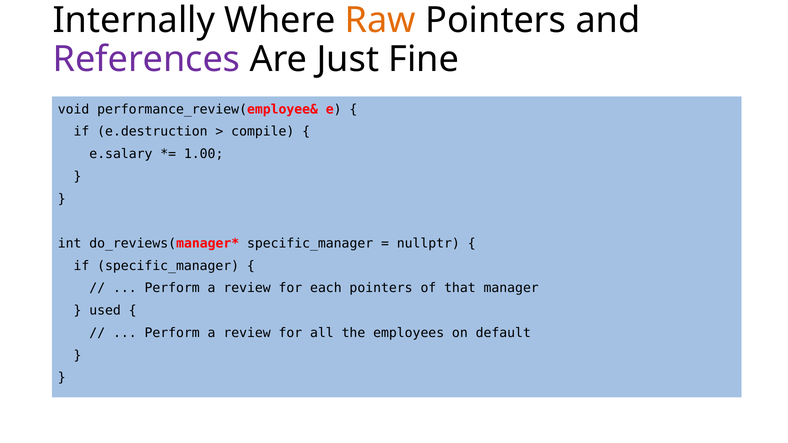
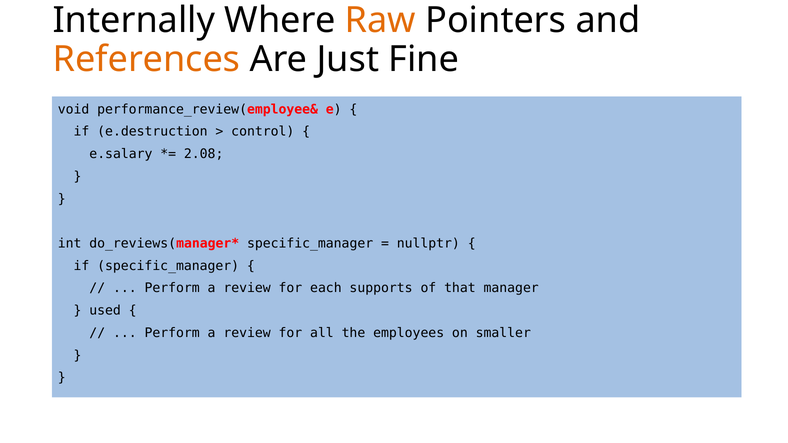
References colour: purple -> orange (146, 59)
compile: compile -> control (263, 132)
1.00: 1.00 -> 2.08 (204, 154)
each pointers: pointers -> supports (381, 288)
default: default -> smaller (503, 333)
